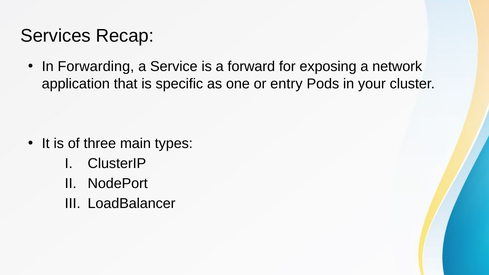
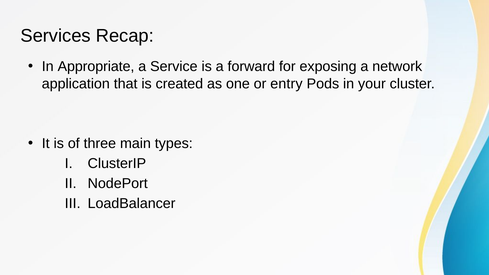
Forwarding: Forwarding -> Appropriate (96, 67)
specific: specific -> created (179, 84)
